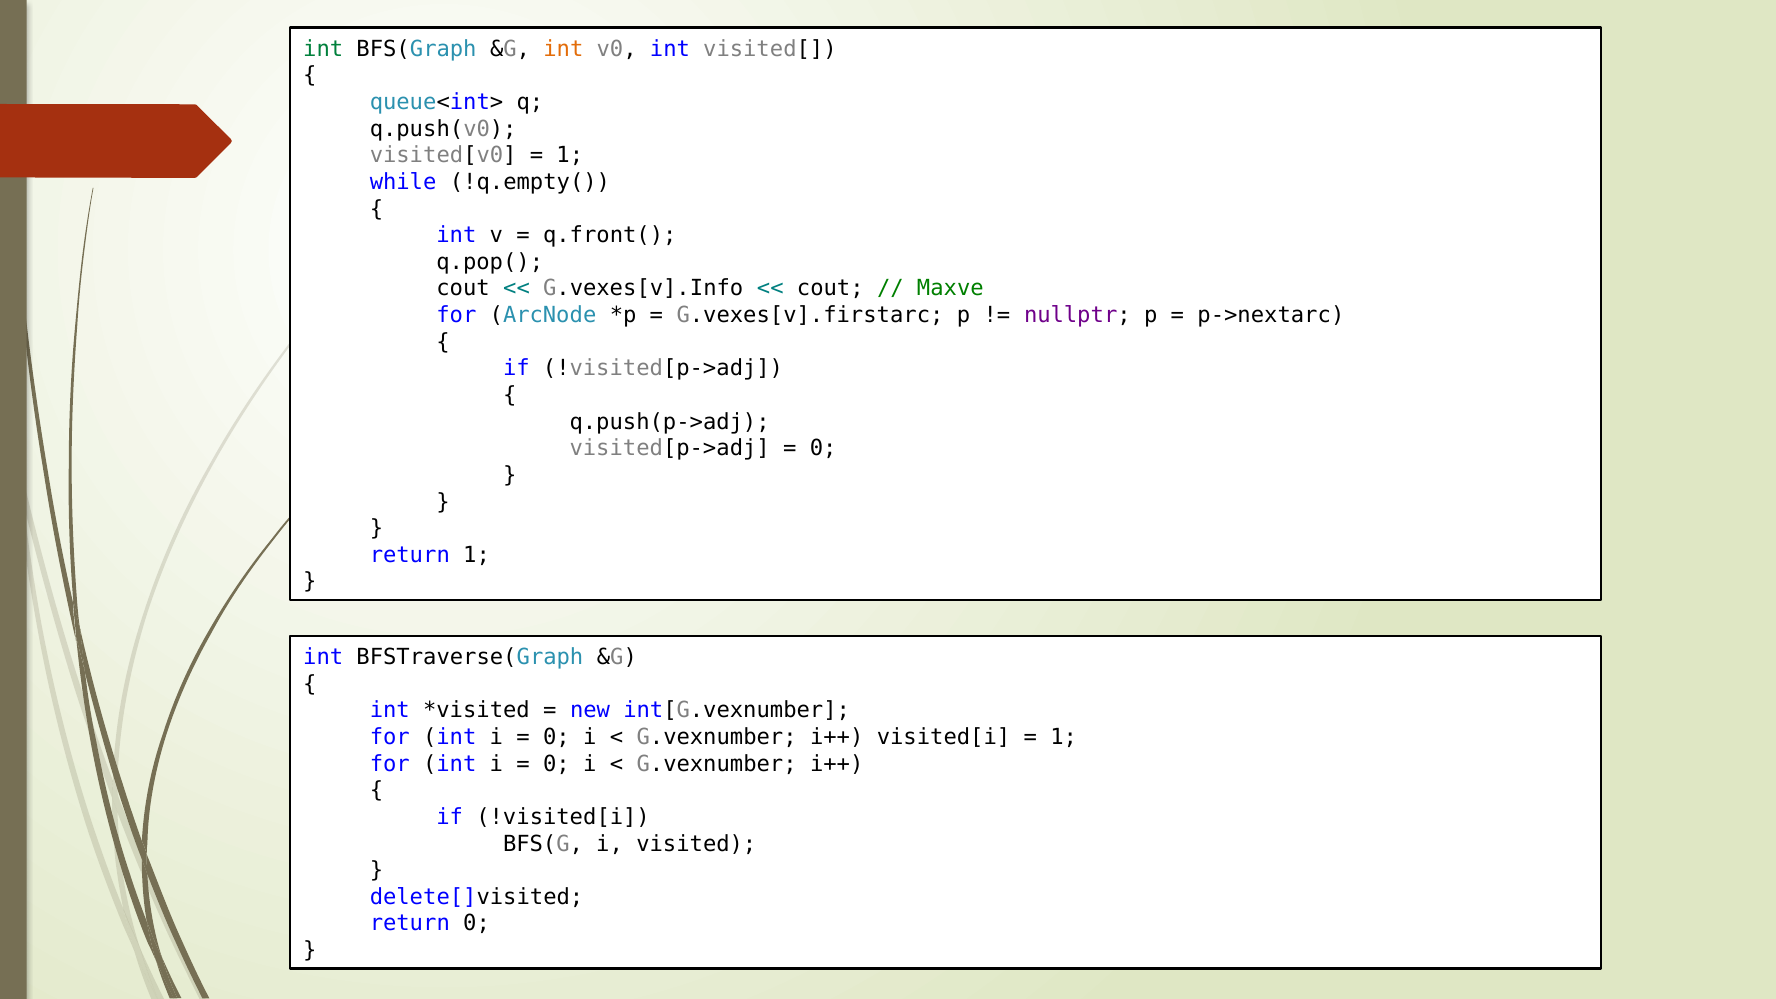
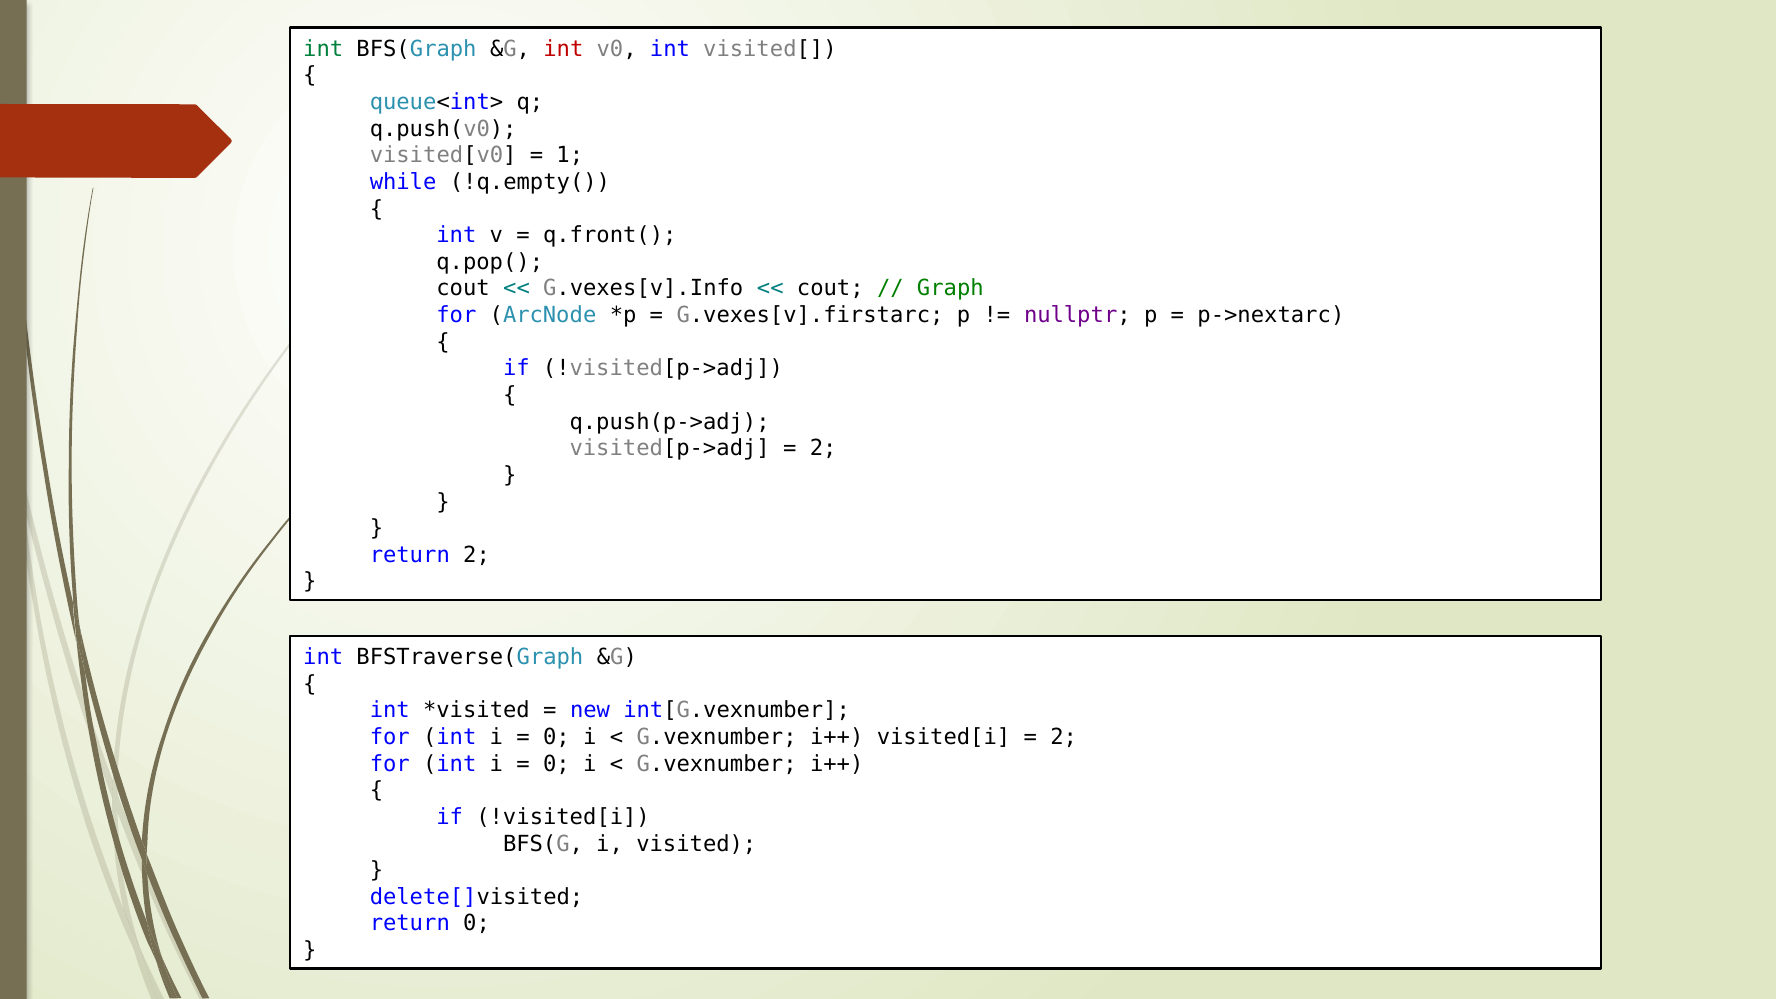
int colour: orange -> red (563, 49)
Maxve: Maxve -> Graph (950, 289)
0: 0 -> 2 (823, 448)
return 1: 1 -> 2 (477, 555)
1: 1 -> 2 (1064, 737)
